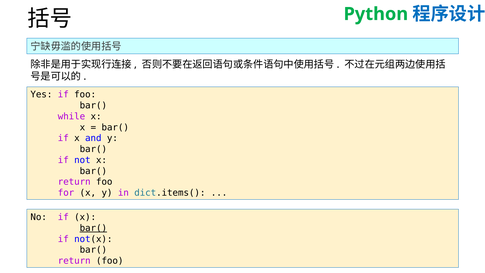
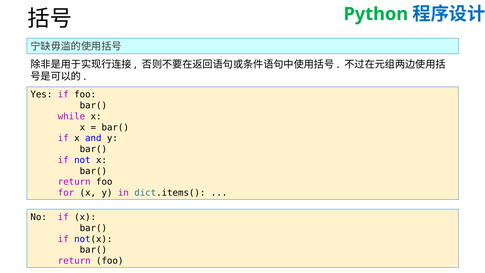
bar( underline: present -> none (93, 228)
